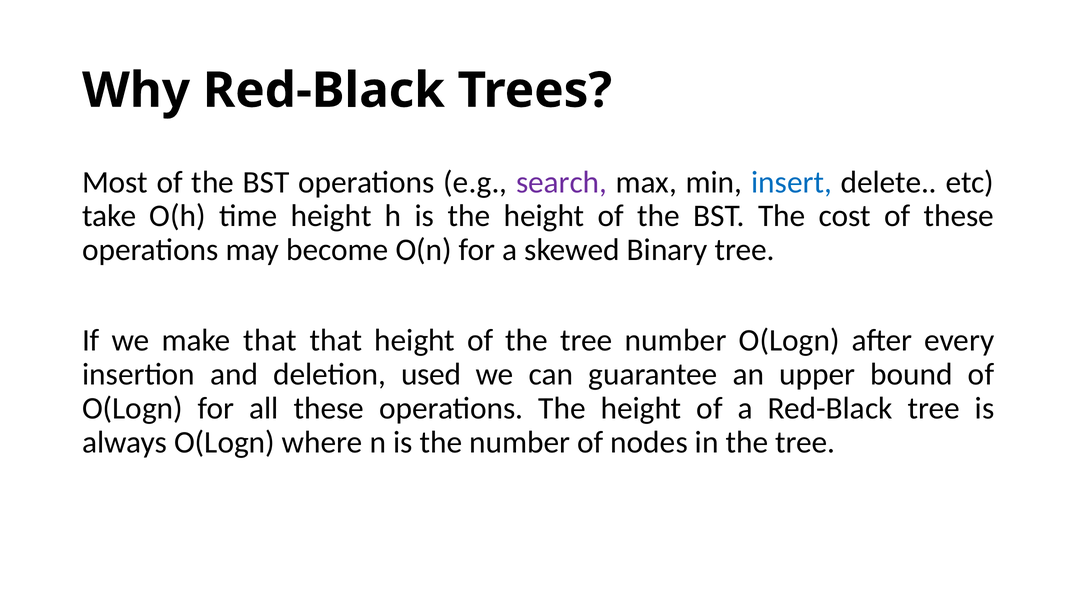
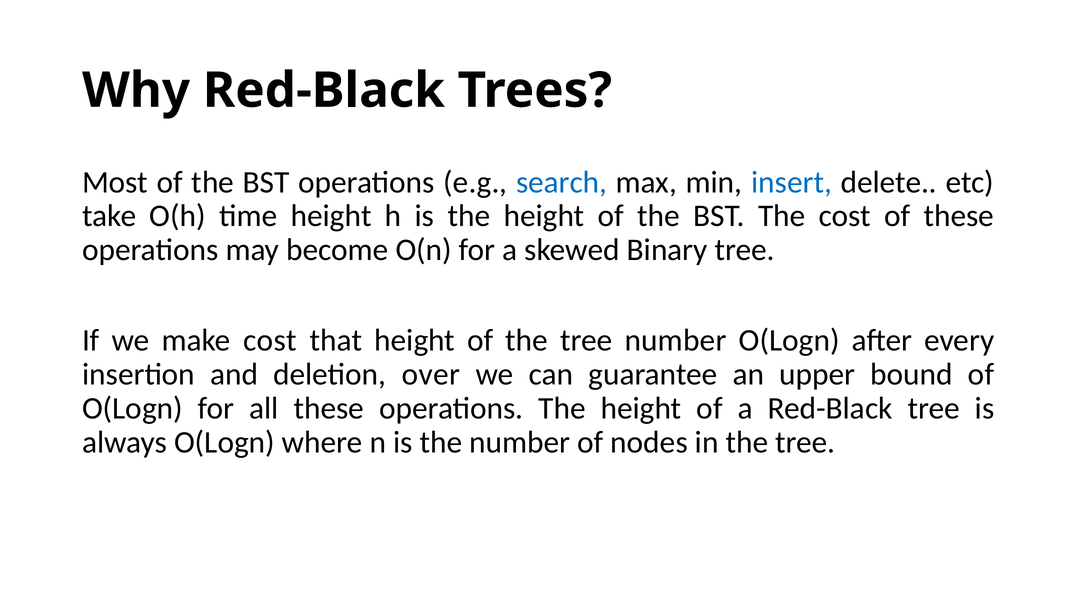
search colour: purple -> blue (562, 182)
make that: that -> cost (270, 340)
used: used -> over (431, 374)
